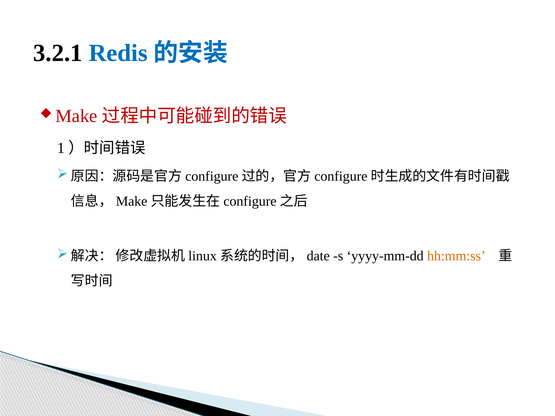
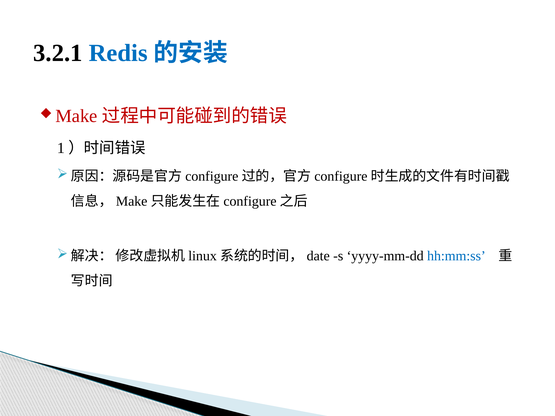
hh:mm:ss colour: orange -> blue (456, 256)
